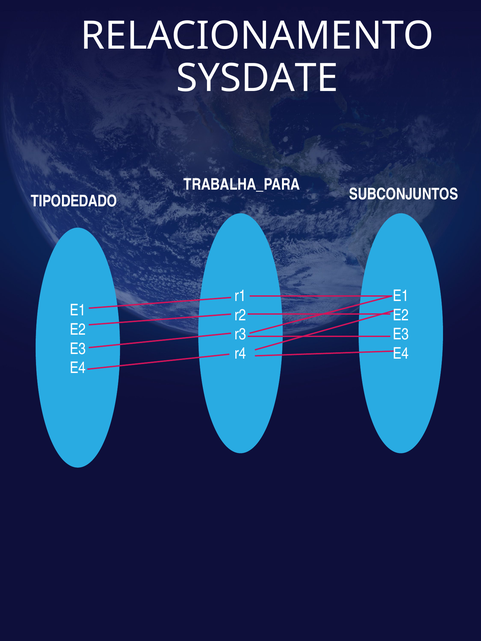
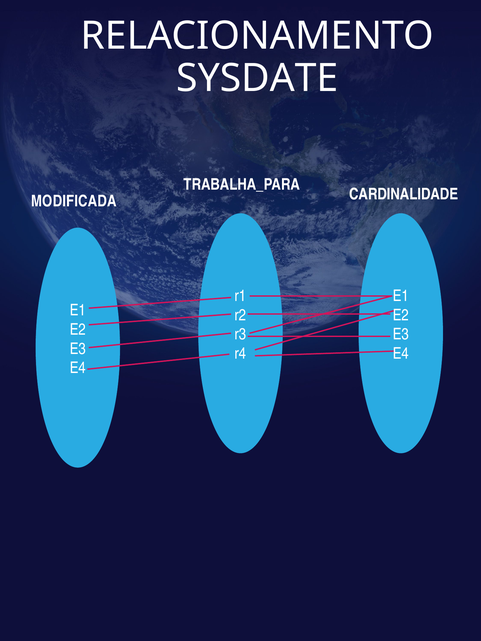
SUBCONJUNTOS: SUBCONJUNTOS -> CARDINALIDADE (404, 194)
TIPODEDADO: TIPODEDADO -> MODIFICADA (74, 201)
